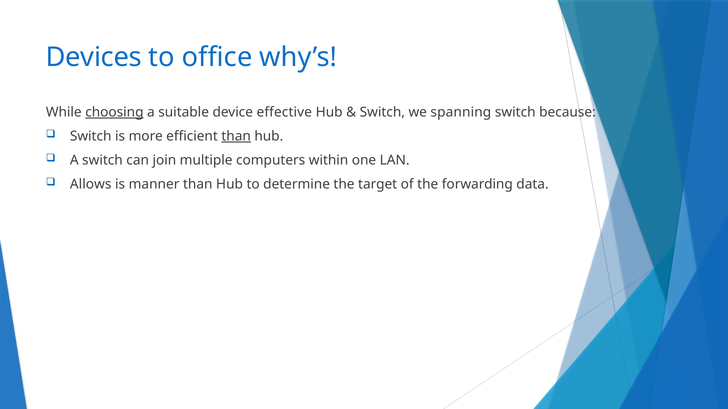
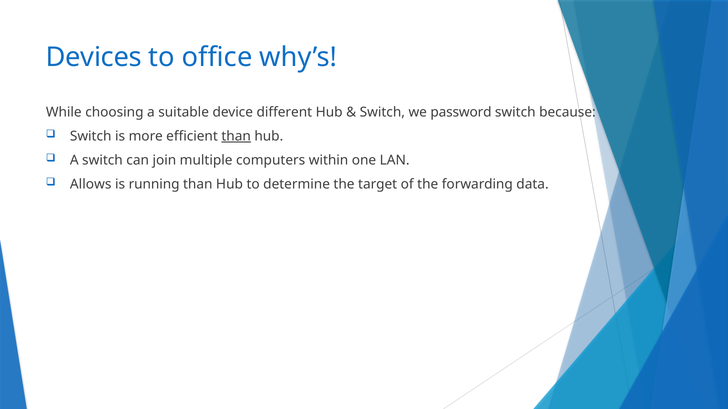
choosing underline: present -> none (114, 112)
effective: effective -> different (284, 112)
spanning: spanning -> password (461, 112)
manner: manner -> running (154, 184)
